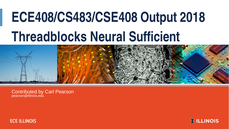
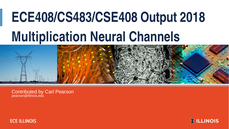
Threadblocks: Threadblocks -> Multiplication (49, 37)
Sufficient: Sufficient -> Channels (154, 37)
